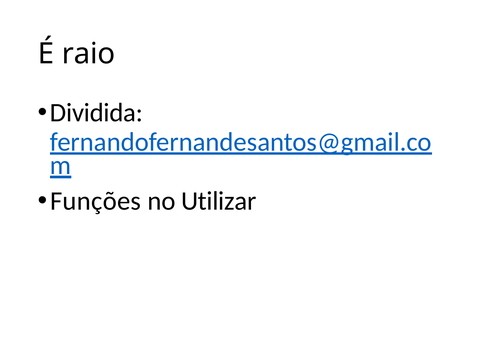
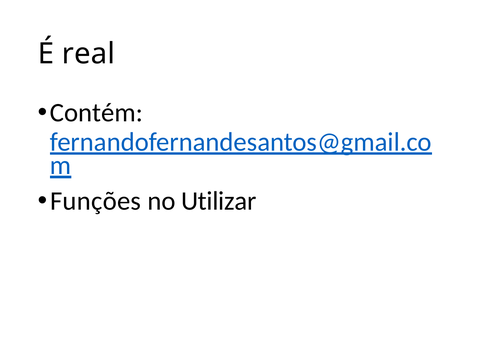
raio: raio -> real (88, 54)
Dividida: Dividida -> Contém (96, 113)
